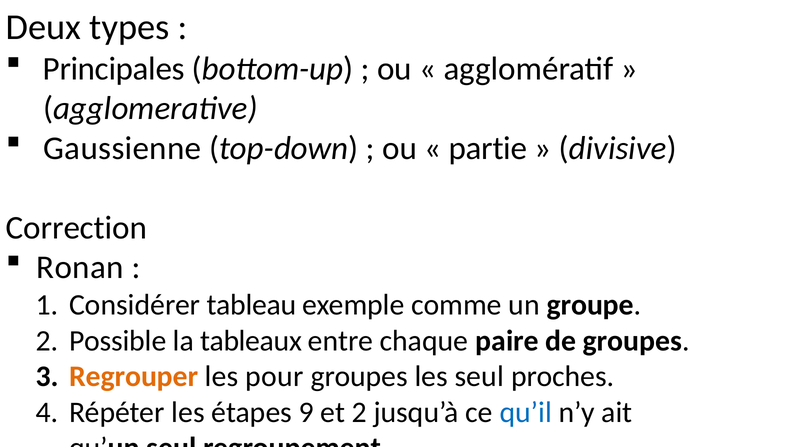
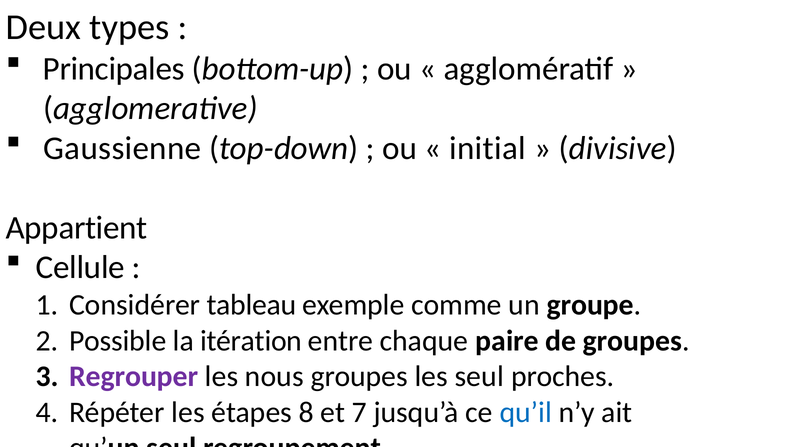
partie: partie -> initial (488, 148)
Correction: Correction -> Appartient (77, 227)
Ronan: Ronan -> Cellule (80, 267)
tableaux: tableaux -> itération (251, 340)
Regrouper colour: orange -> purple (134, 376)
les pour: pour -> nous (274, 376)
9: 9 -> 8 (306, 412)
et 2: 2 -> 7 (359, 412)
